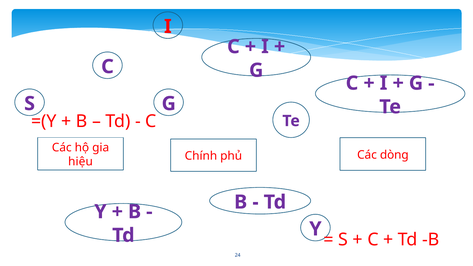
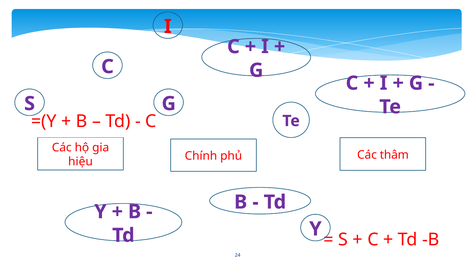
dòng: dòng -> thâm (394, 155)
